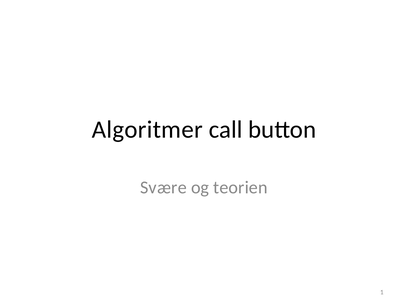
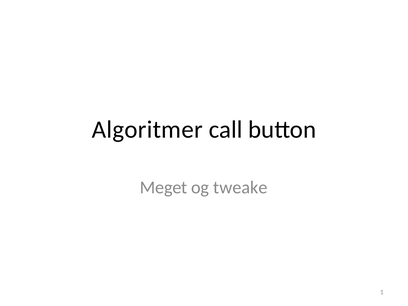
Svære: Svære -> Meget (164, 188)
teorien: teorien -> tweake (240, 188)
